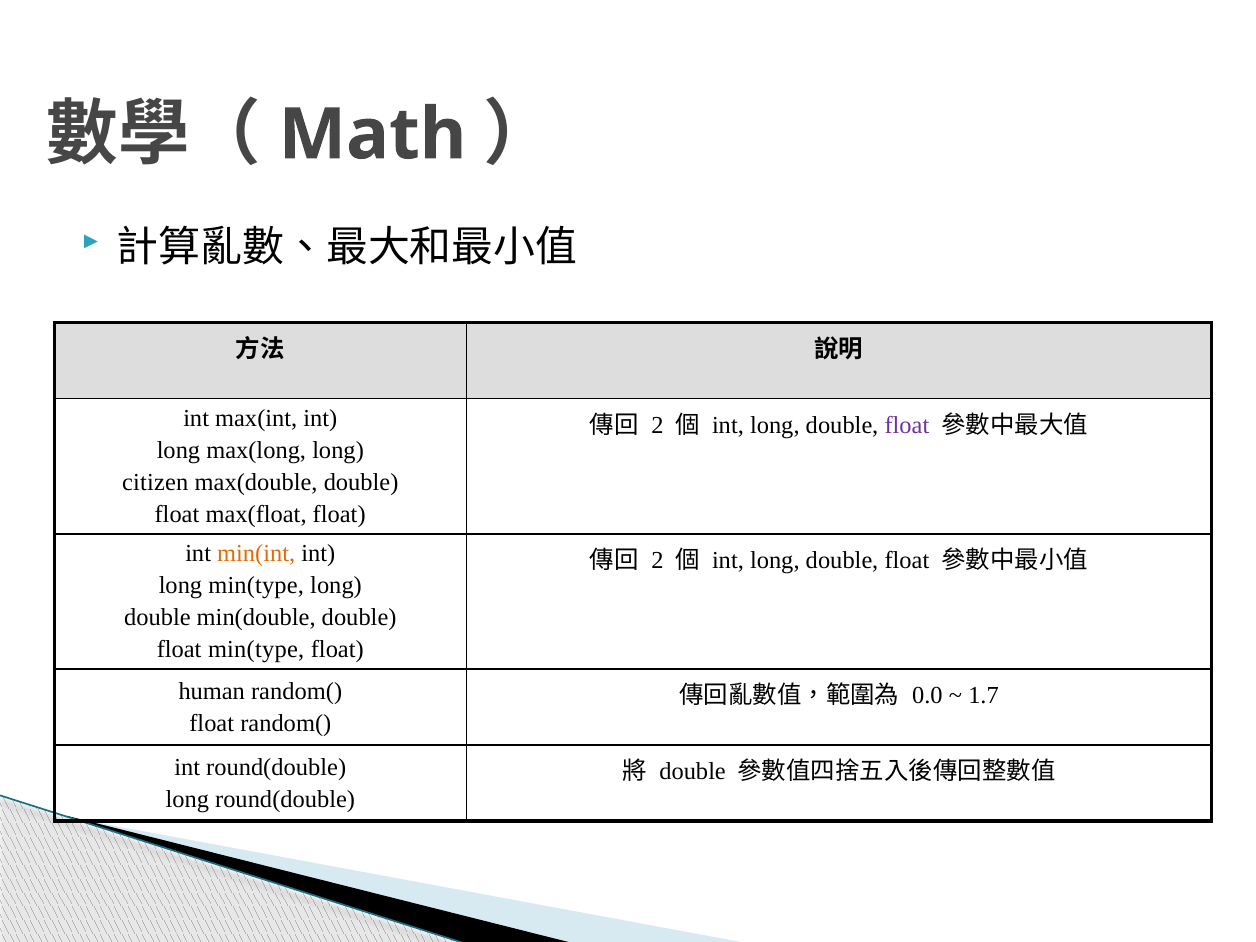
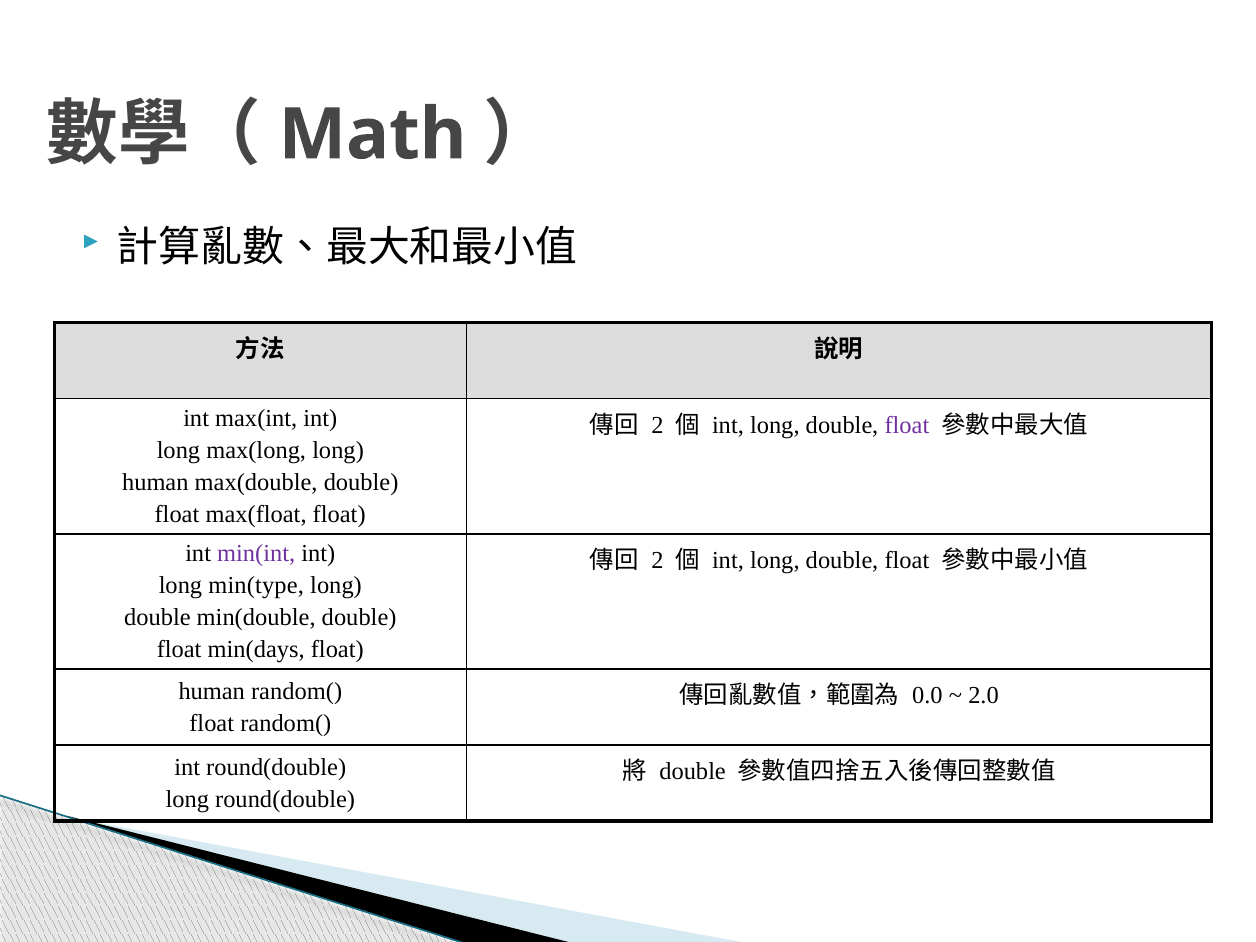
citizen: citizen -> human (155, 482)
min(int colour: orange -> purple (256, 554)
float min(type: min(type -> min(days (256, 650)
1.7: 1.7 -> 2.0 (983, 696)
